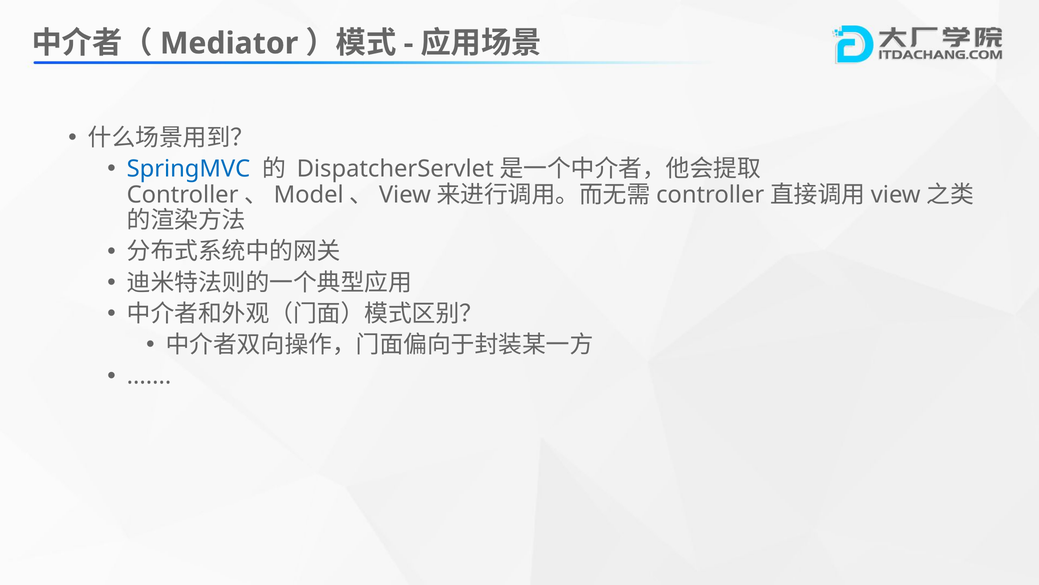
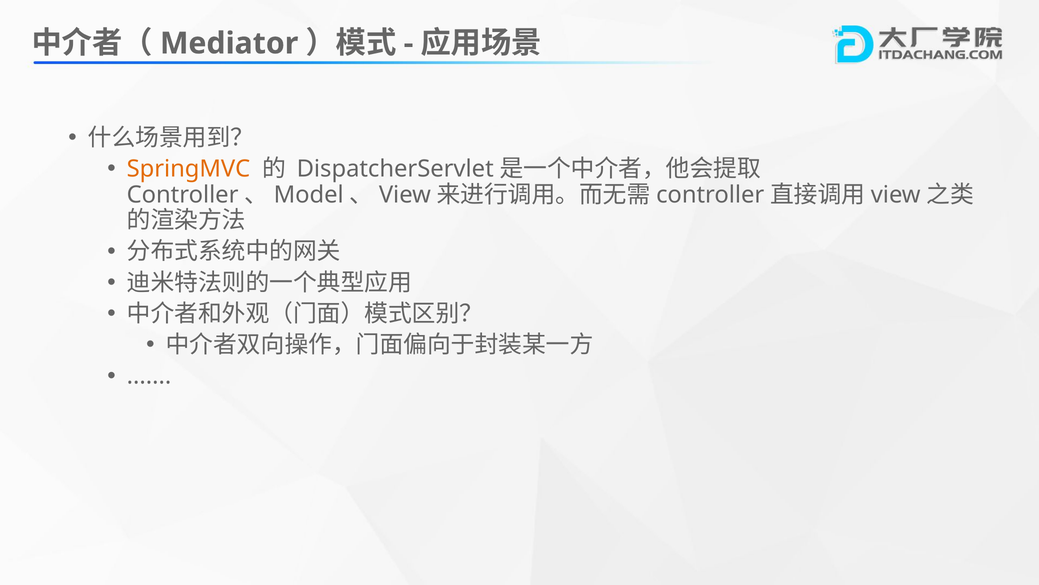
SpringMVC colour: blue -> orange (188, 169)
